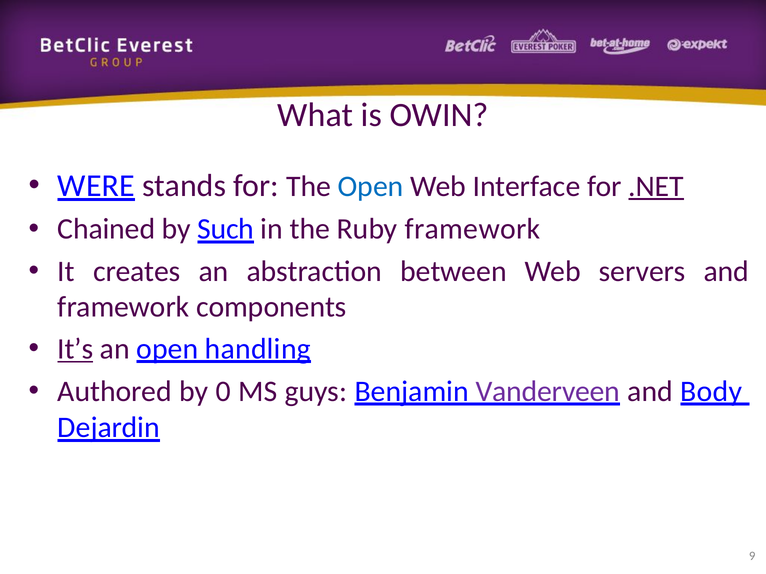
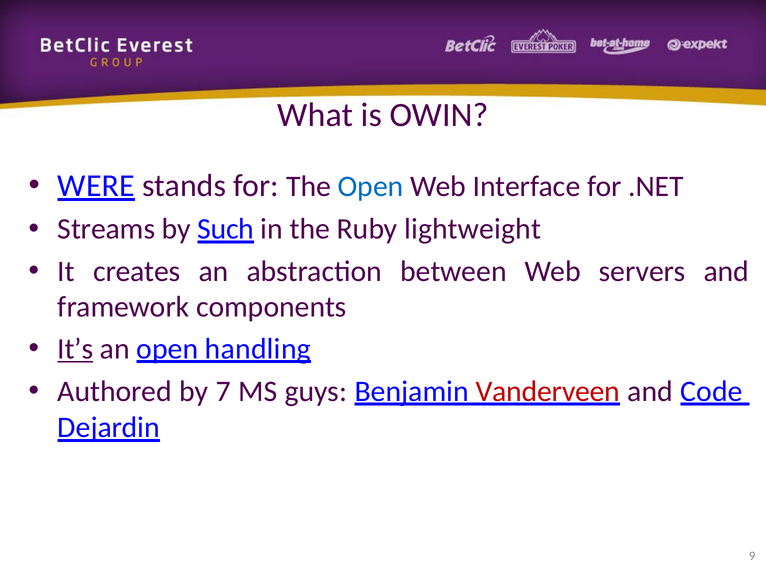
.NET underline: present -> none (656, 186)
Chained: Chained -> Streams (106, 229)
Ruby framework: framework -> lightweight (473, 229)
0: 0 -> 7 (223, 392)
Vanderveen colour: purple -> red (548, 392)
Body: Body -> Code (712, 392)
